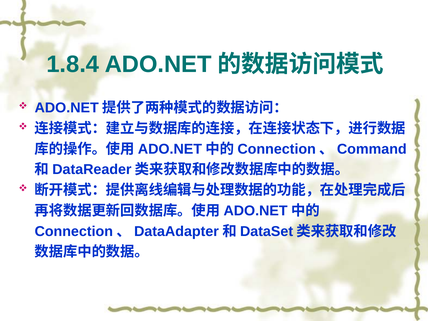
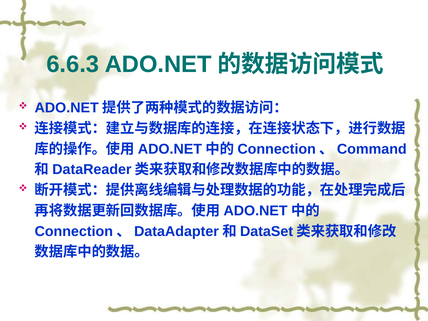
1.8.4: 1.8.4 -> 6.6.3 (73, 64)
